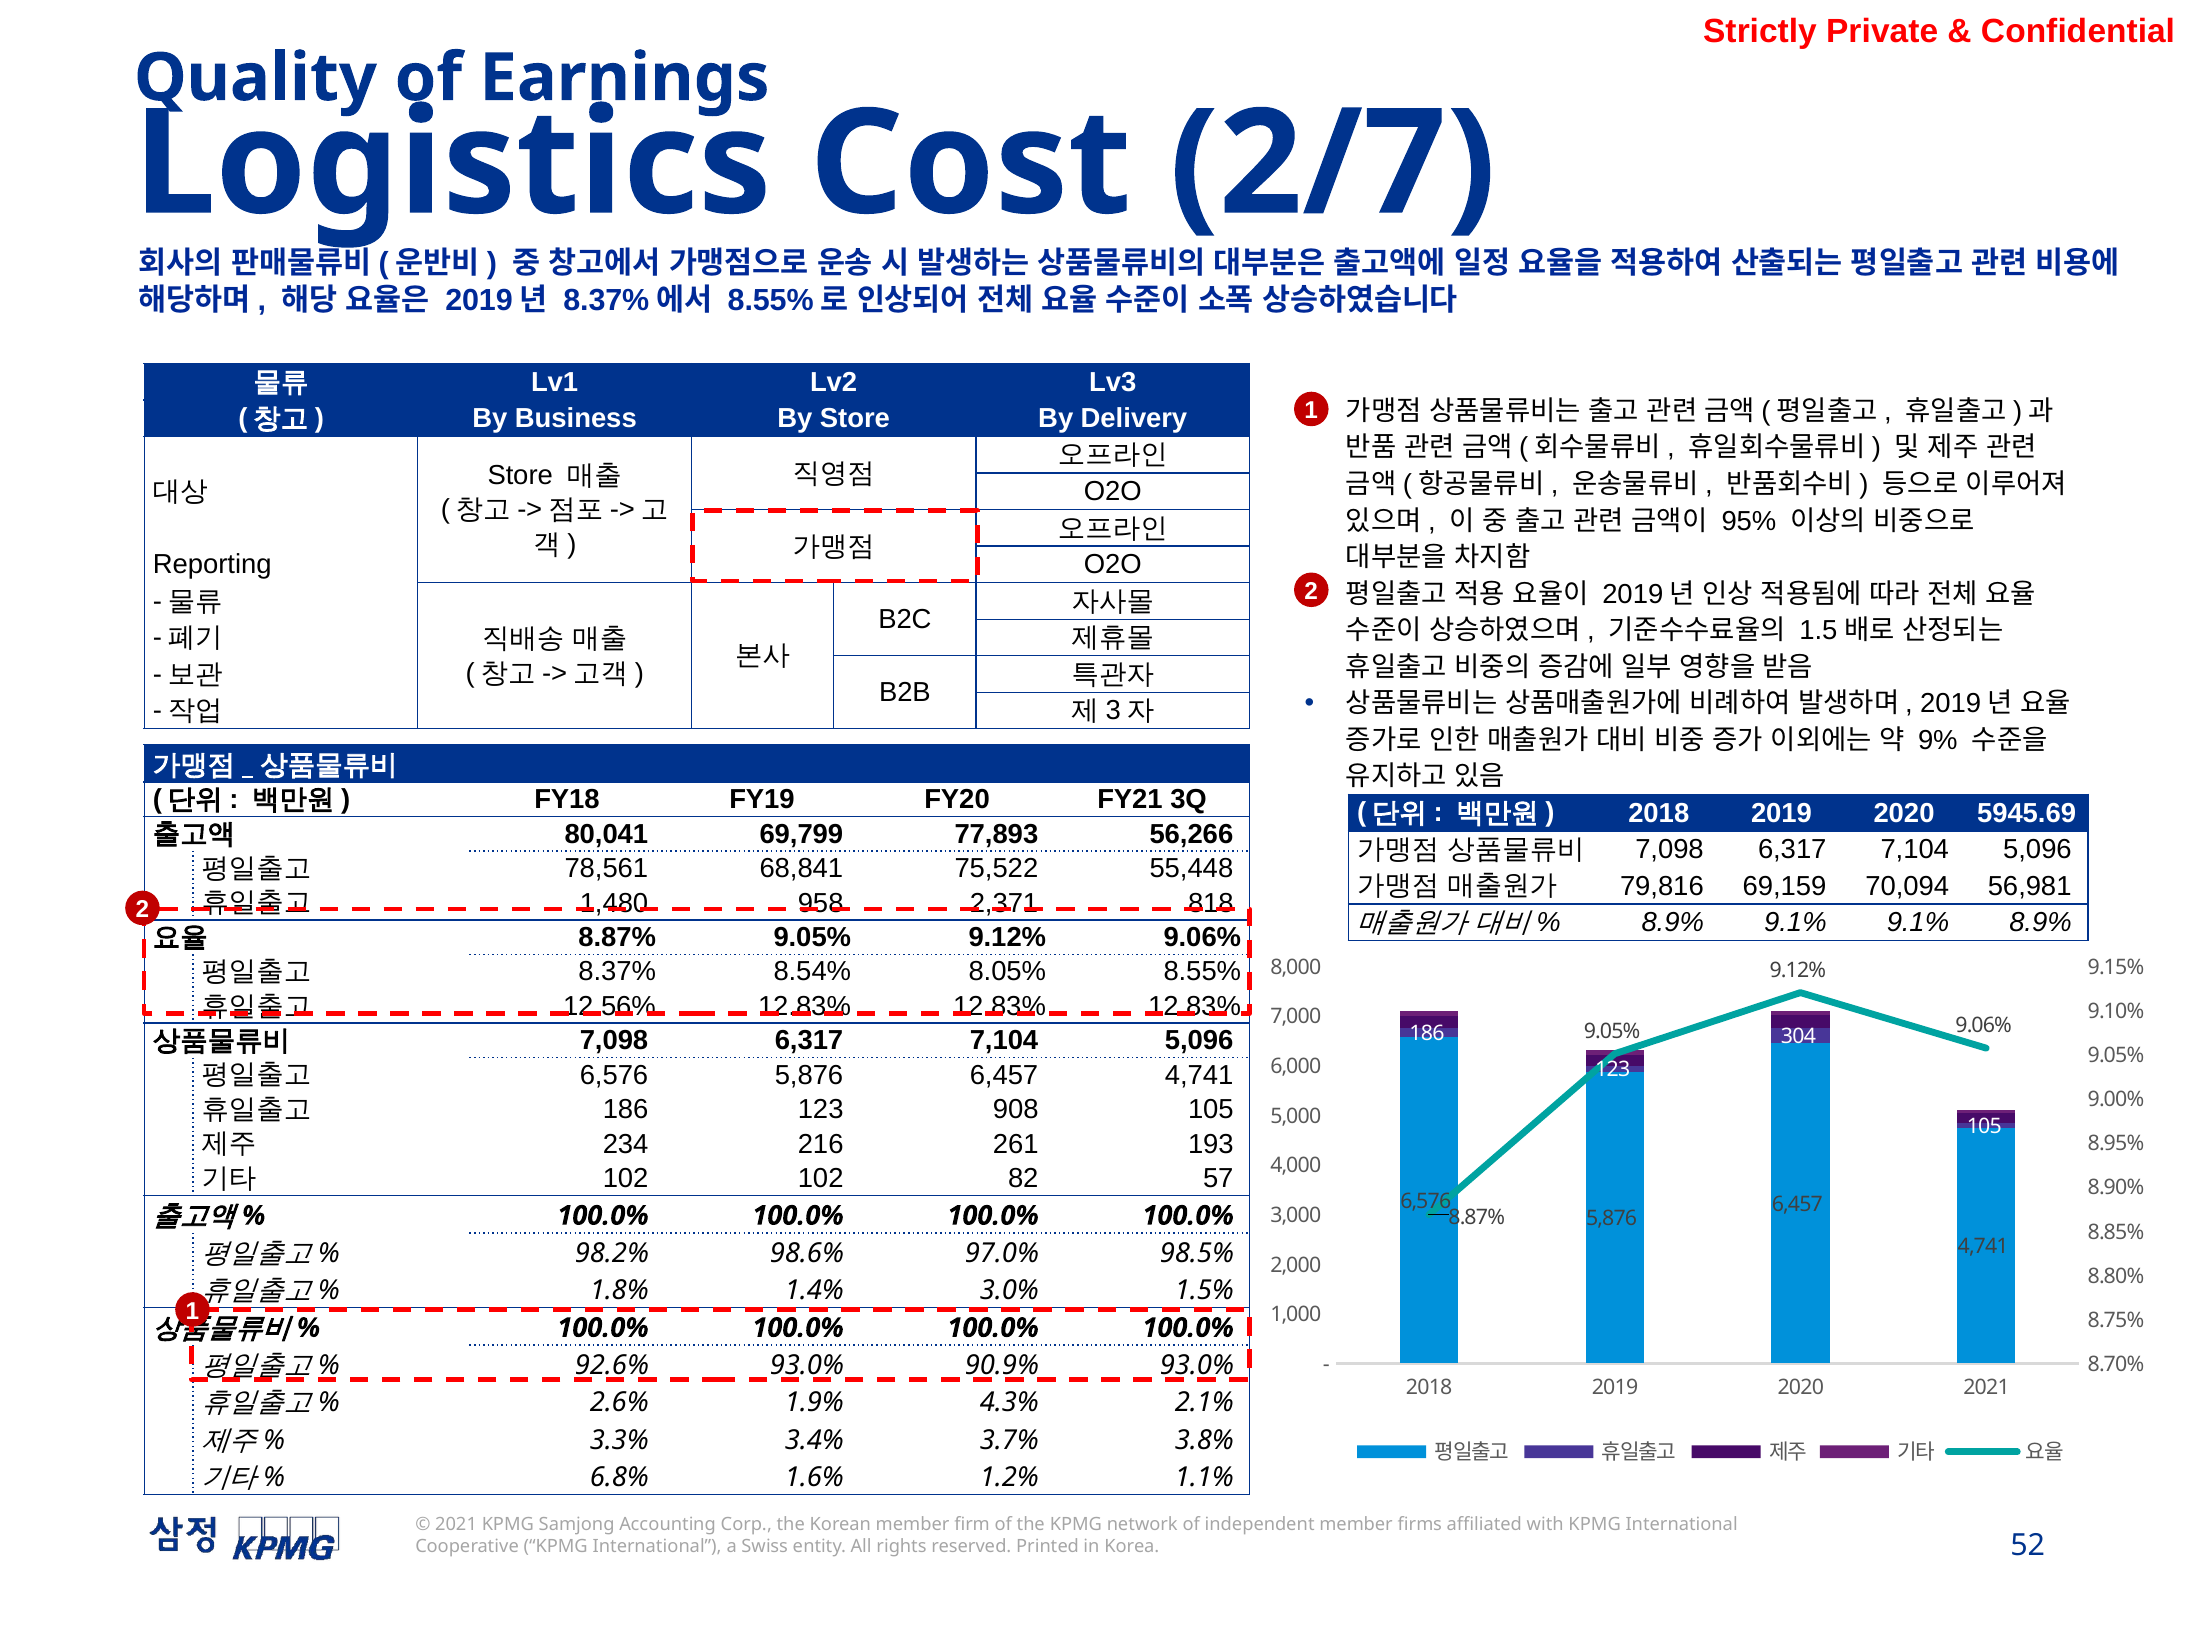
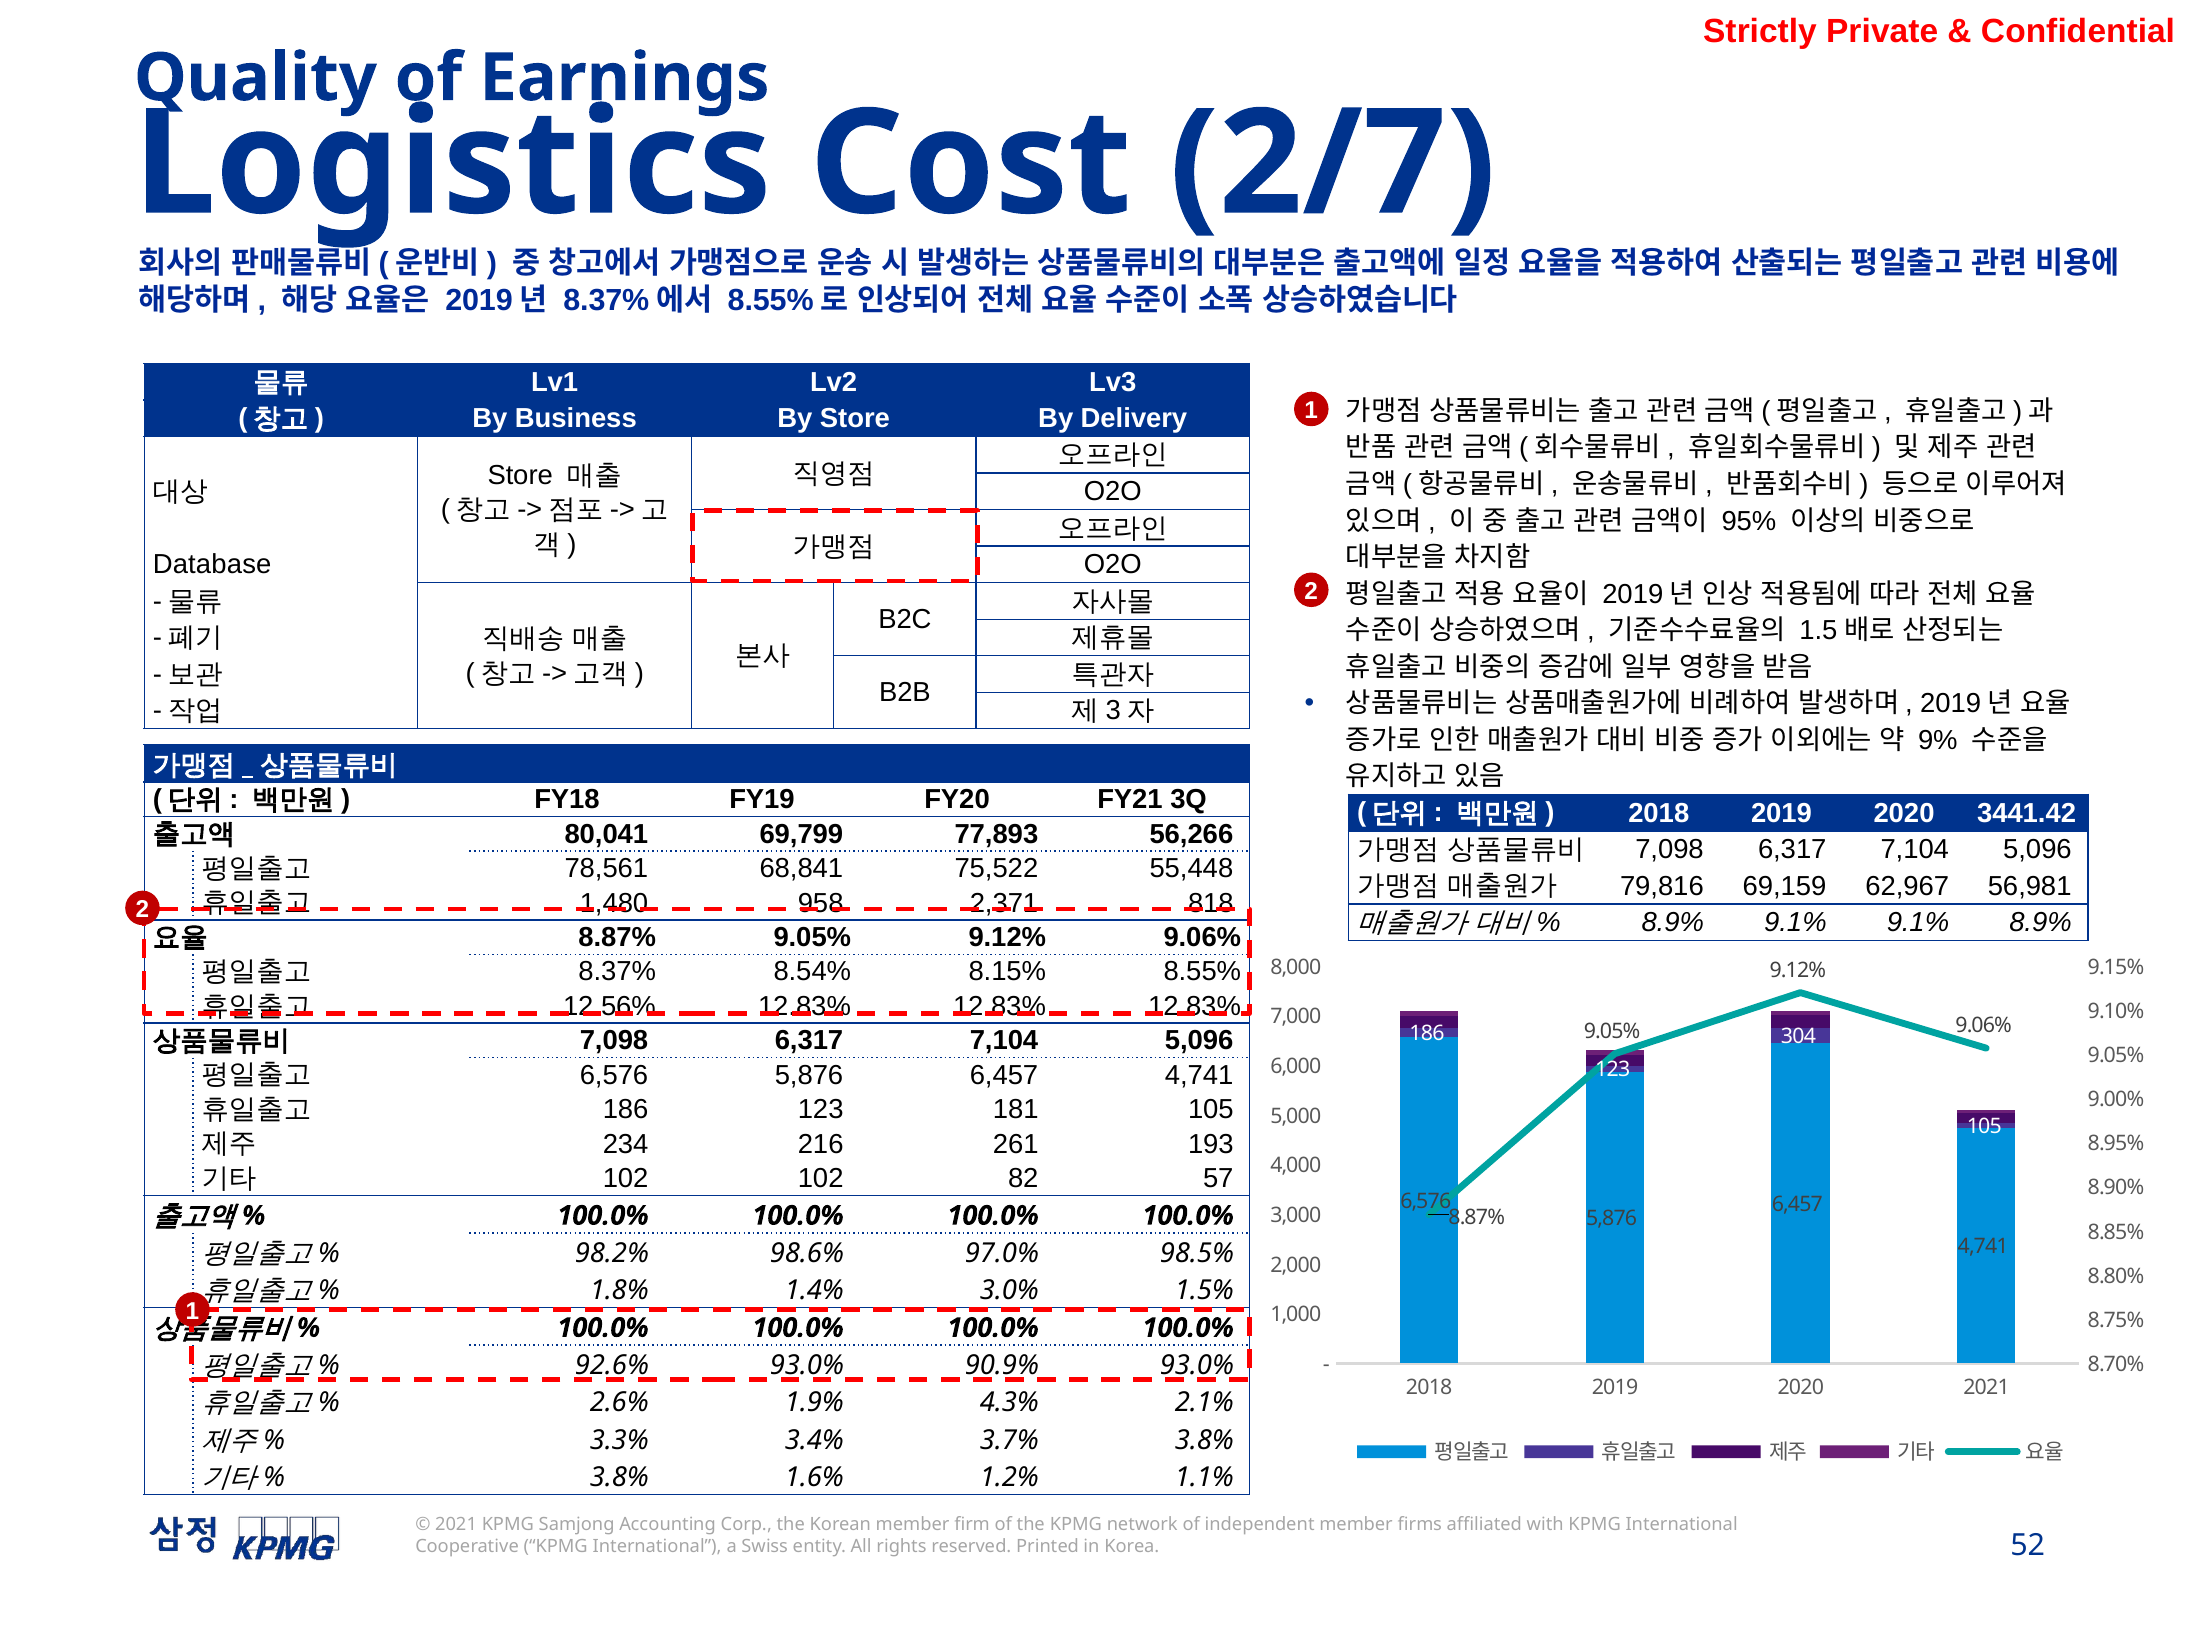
Reporting: Reporting -> Database (212, 565)
5945.69: 5945.69 -> 3441.42 (2027, 813)
70,094: 70,094 -> 62,967 (1907, 886)
8.05%: 8.05% -> 8.15% (1007, 972)
908: 908 -> 181 (1016, 1110)
6.8%: 6.8% -> 3.8% (619, 1477)
